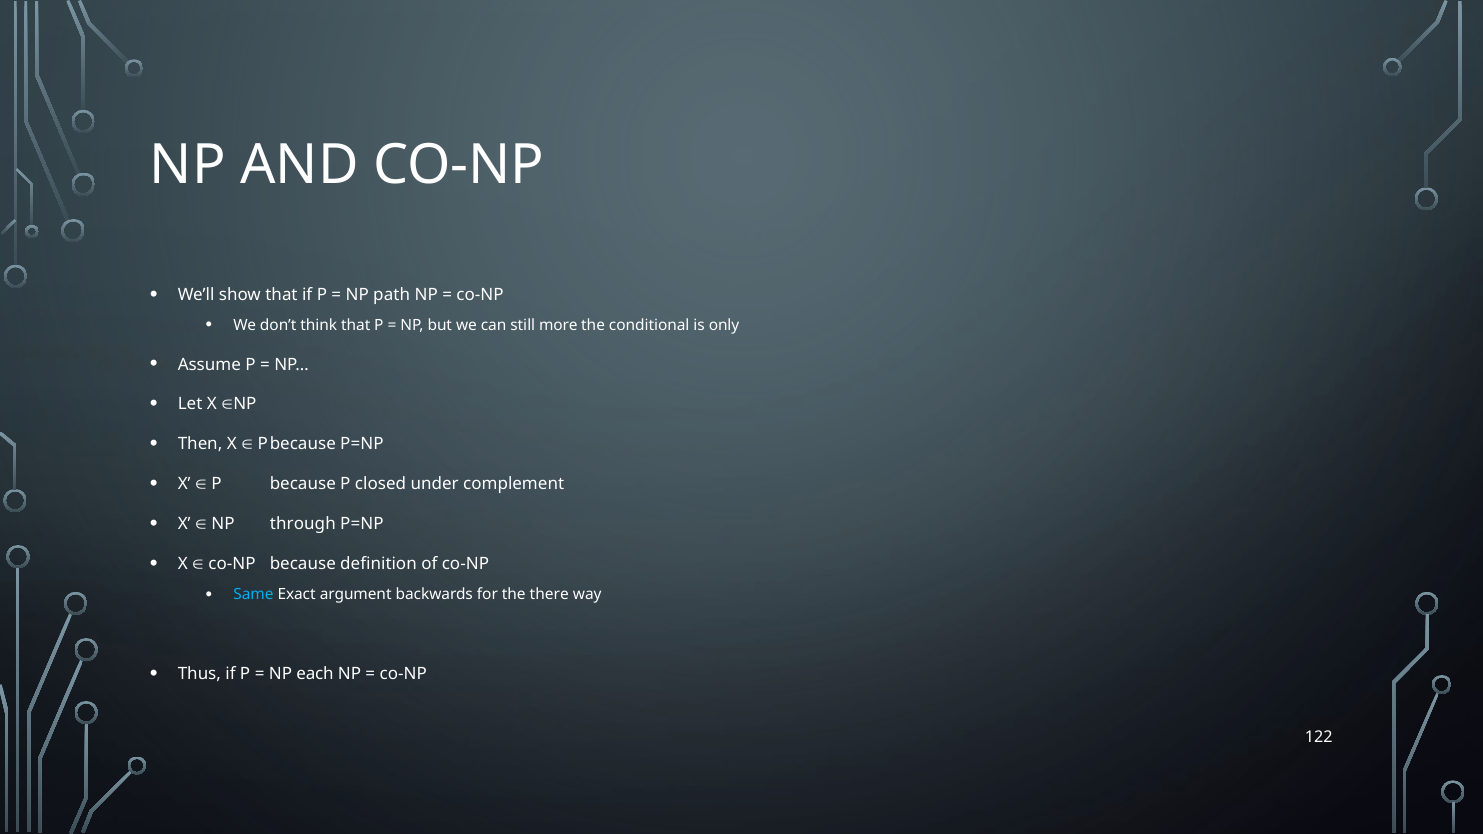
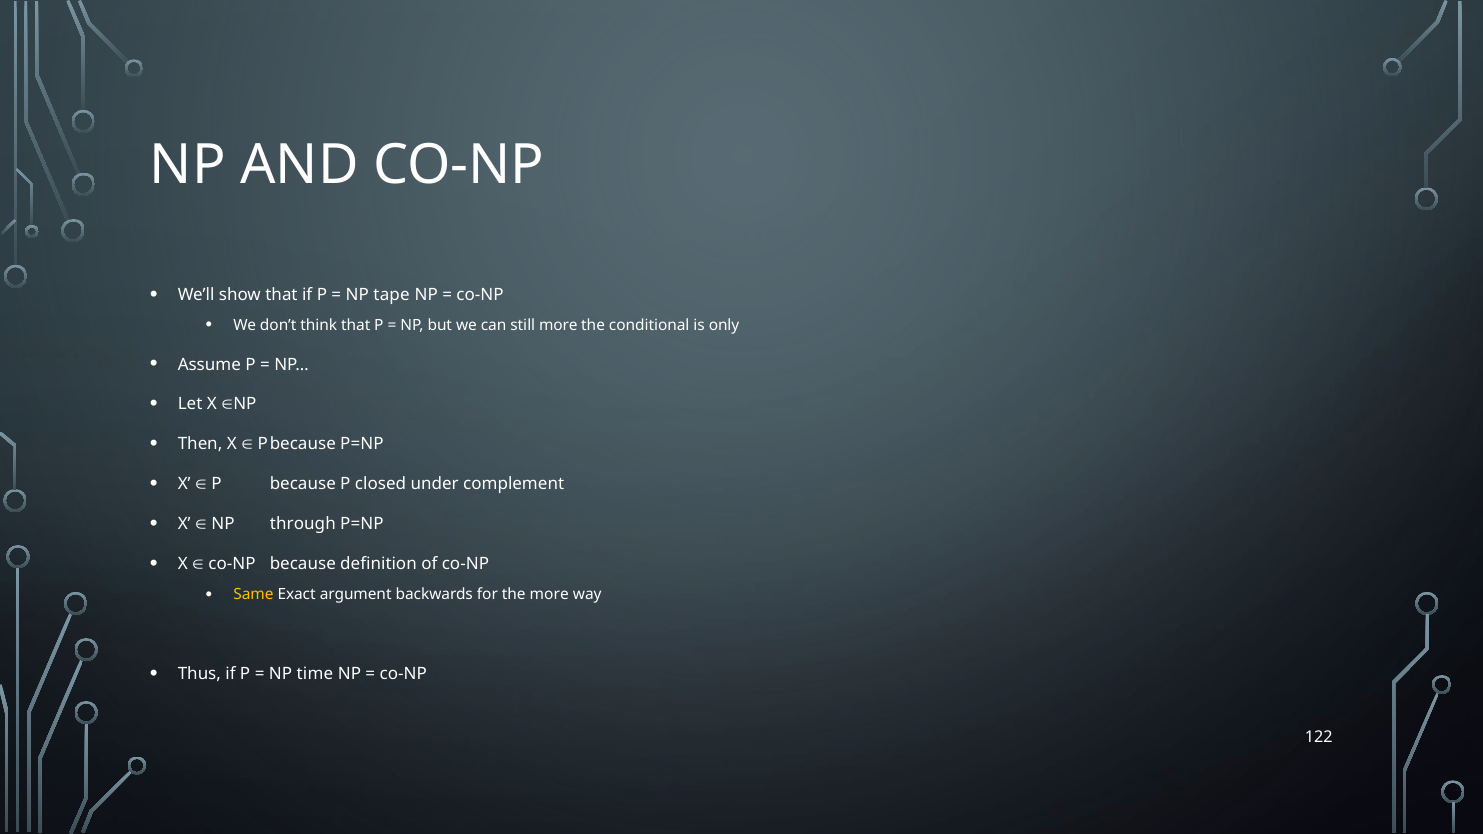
path: path -> tape (392, 295)
Same colour: light blue -> yellow (253, 595)
the there: there -> more (549, 595)
each: each -> time (315, 674)
